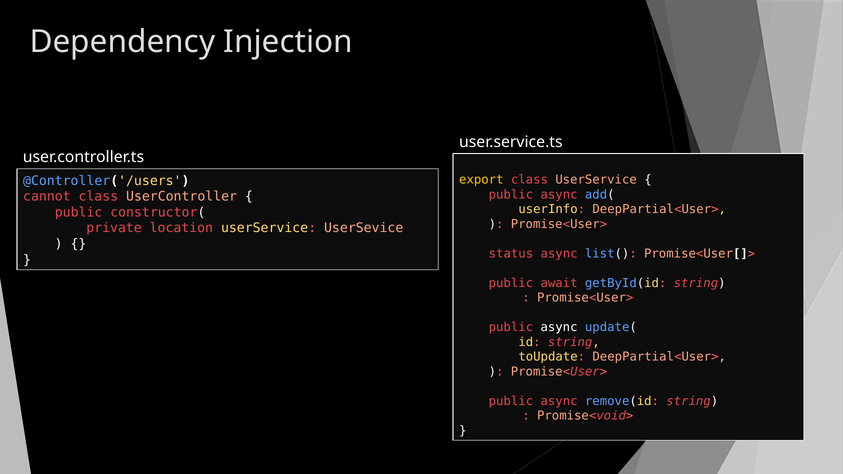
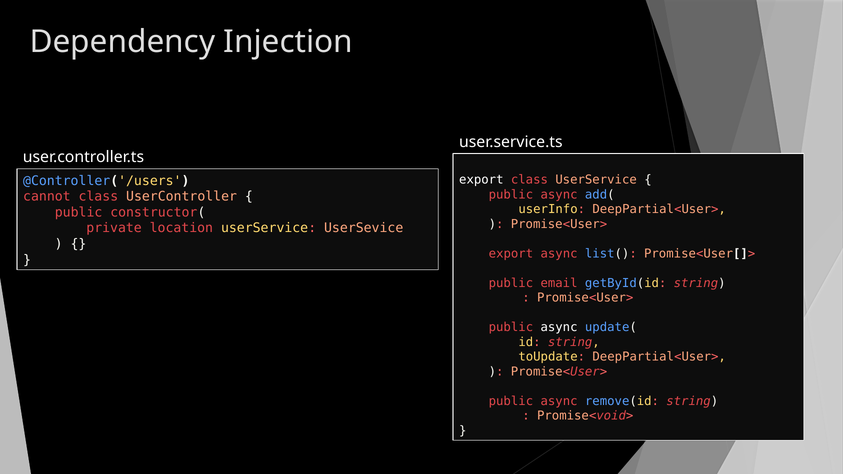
export colour: yellow -> white (481, 180)
status: status -> export (511, 254)
await: await -> email (559, 283)
